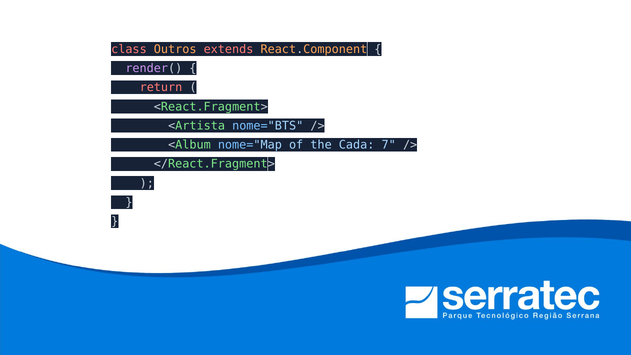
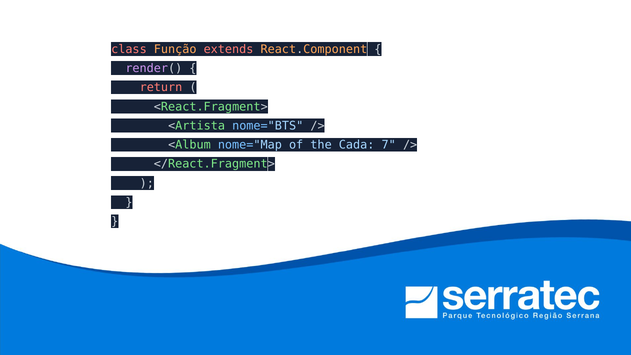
Outros: Outros -> Função (175, 49)
